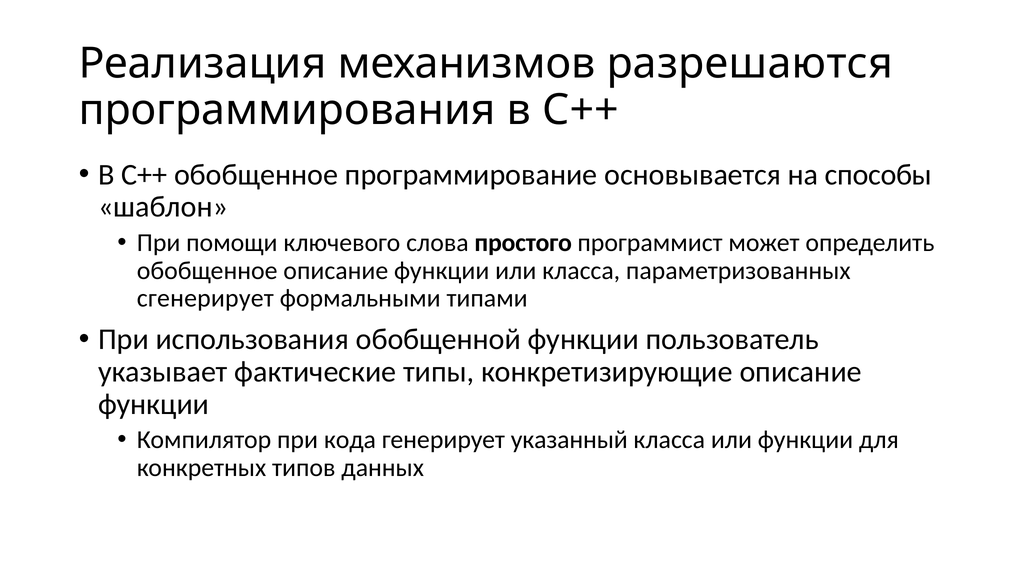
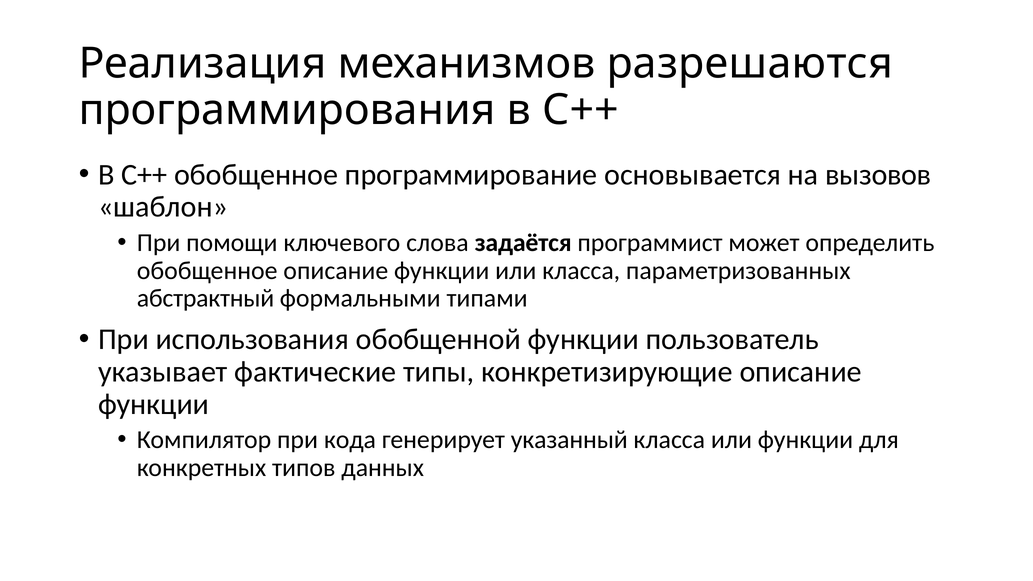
способы: способы -> вызовов (878, 175)
простого: простого -> задаётся (523, 243)
сгенерирует: сгенерирует -> абстрактный (206, 298)
